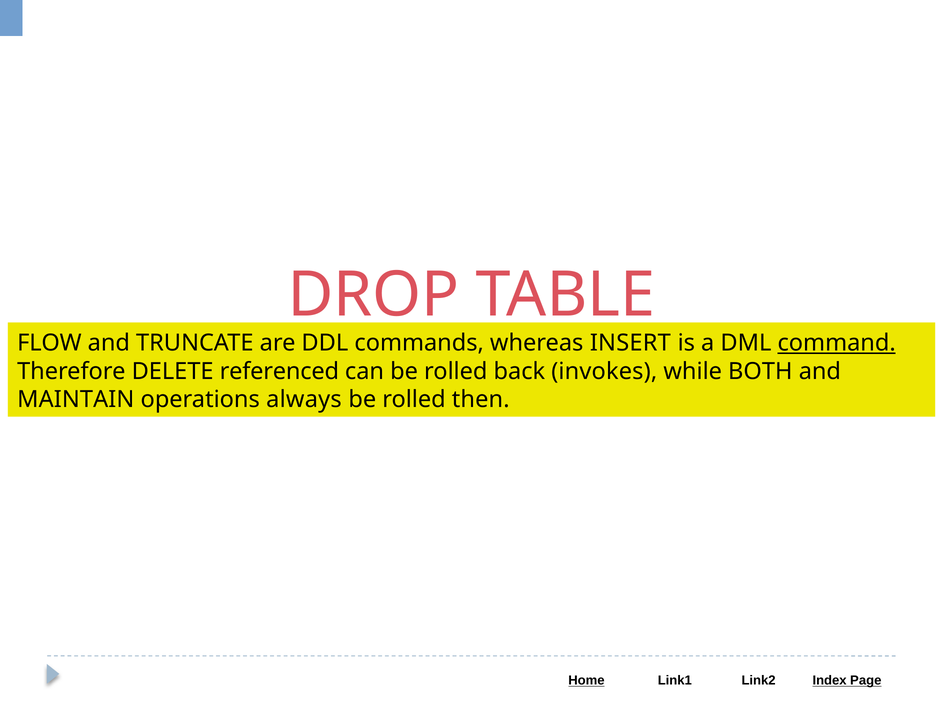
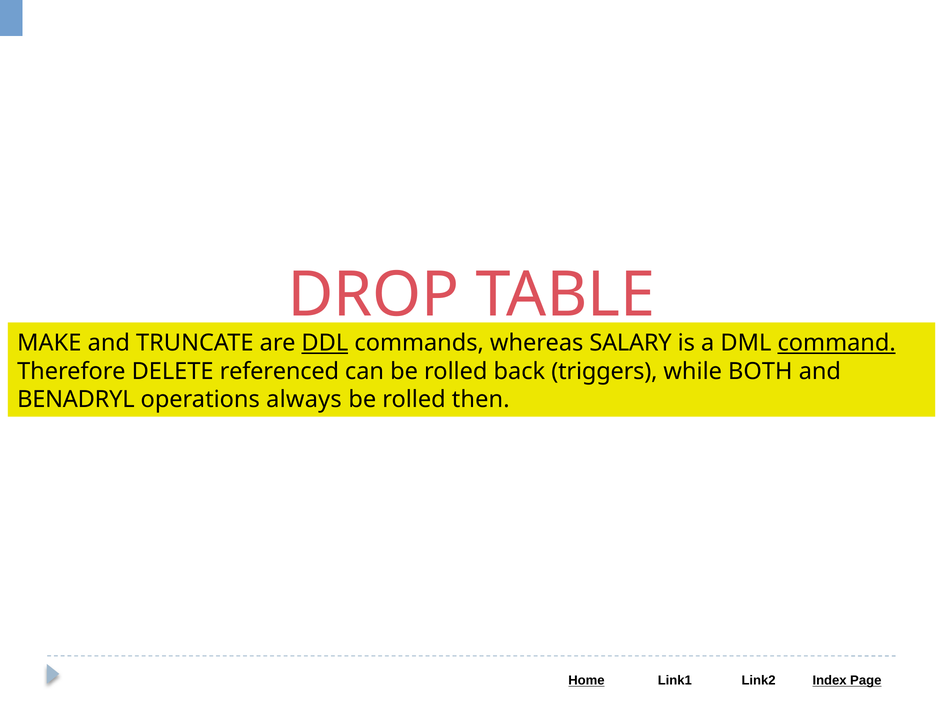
FLOW: FLOW -> MAKE (49, 343)
DDL underline: none -> present (325, 343)
INSERT: INSERT -> SALARY (631, 343)
invokes: invokes -> triggers (604, 371)
MAINTAIN: MAINTAIN -> BENADRYL (76, 399)
